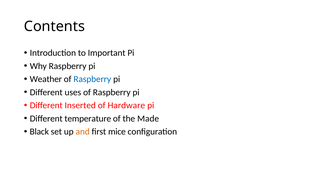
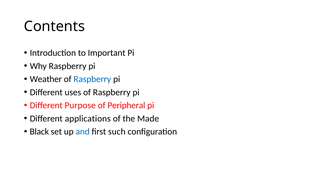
Inserted: Inserted -> Purpose (80, 106)
Hardware: Hardware -> Peripheral (126, 106)
temperature: temperature -> applications (88, 119)
and colour: orange -> blue (83, 132)
mice: mice -> such (117, 132)
